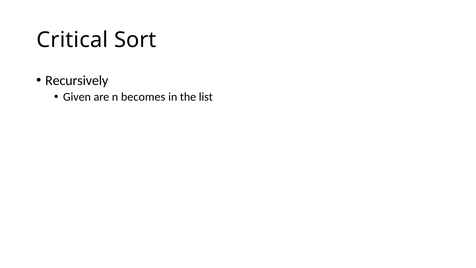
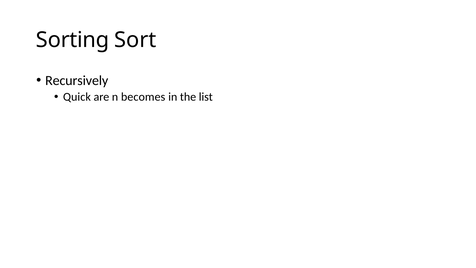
Critical: Critical -> Sorting (73, 40)
Given: Given -> Quick (77, 97)
